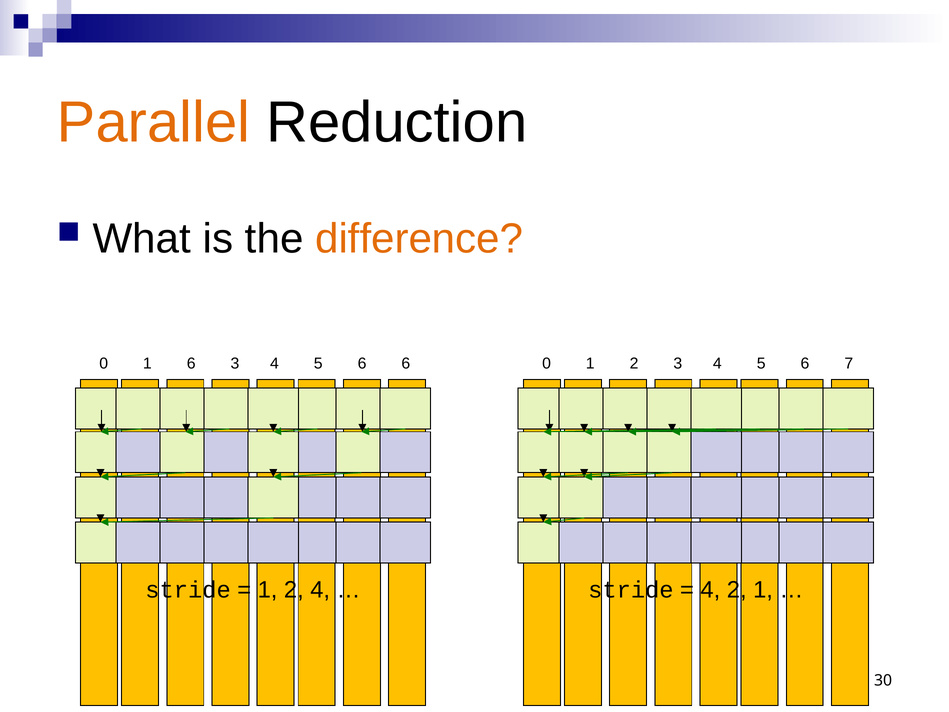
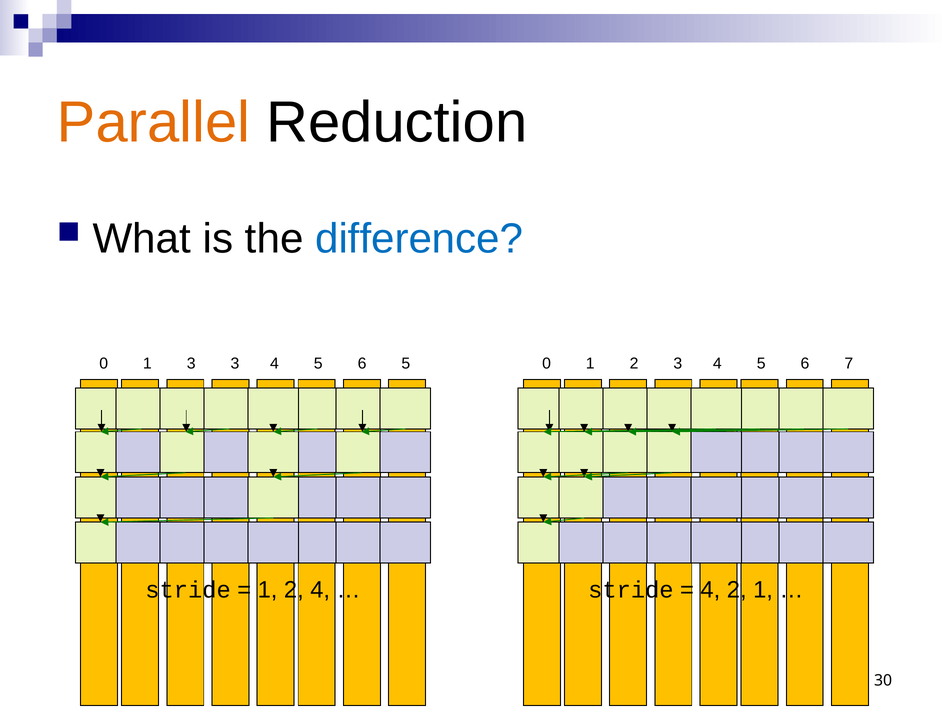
difference colour: orange -> blue (419, 239)
1 6: 6 -> 3 (191, 363)
6 6: 6 -> 5 (406, 363)
